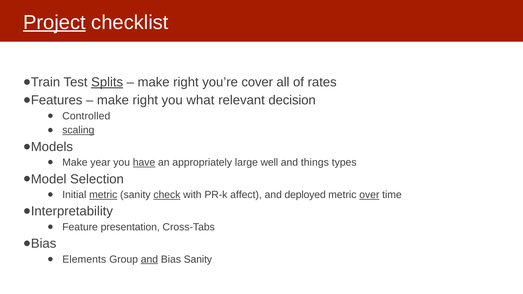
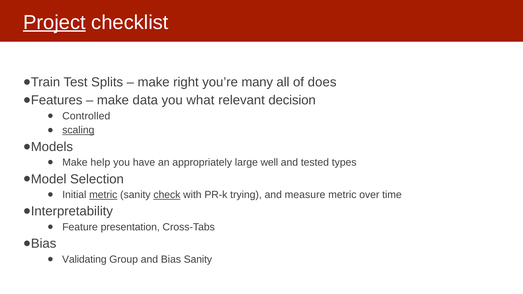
Splits underline: present -> none (107, 82)
cover: cover -> many (257, 82)
rates: rates -> does (322, 82)
right: right -> data (145, 100)
year: year -> help (100, 163)
have underline: present -> none (144, 163)
things: things -> tested (315, 163)
affect: affect -> trying (246, 195)
deployed: deployed -> measure (305, 195)
over underline: present -> none (369, 195)
Elements: Elements -> Validating (84, 259)
and underline: present -> none (149, 259)
